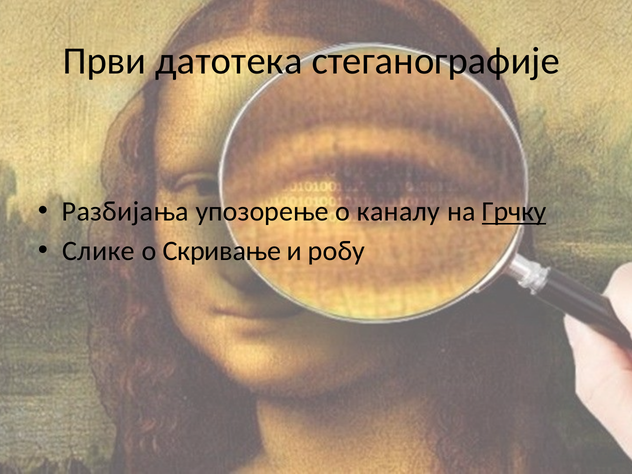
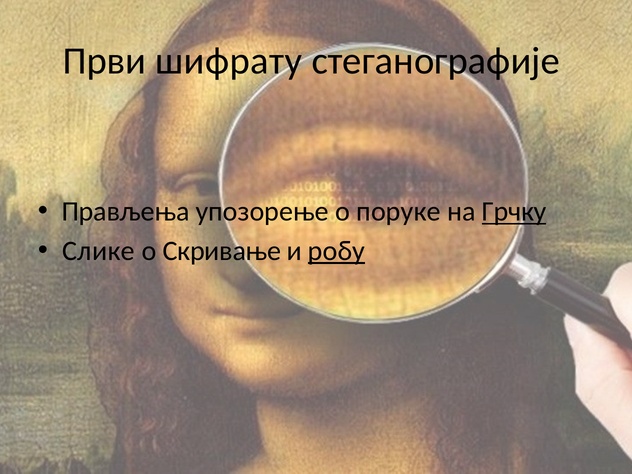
датотека: датотека -> шифрату (229, 61)
Разбијања: Разбијања -> Прављења (126, 212)
каналу: каналу -> поруке (399, 212)
робу underline: none -> present (336, 251)
